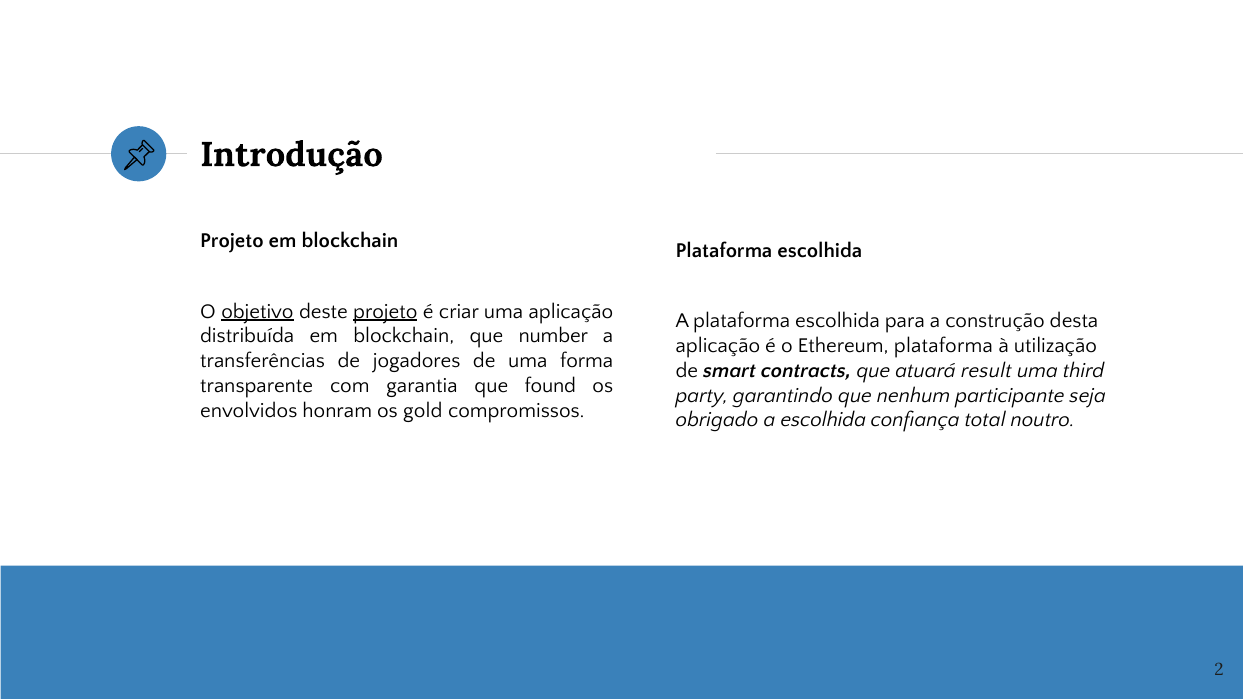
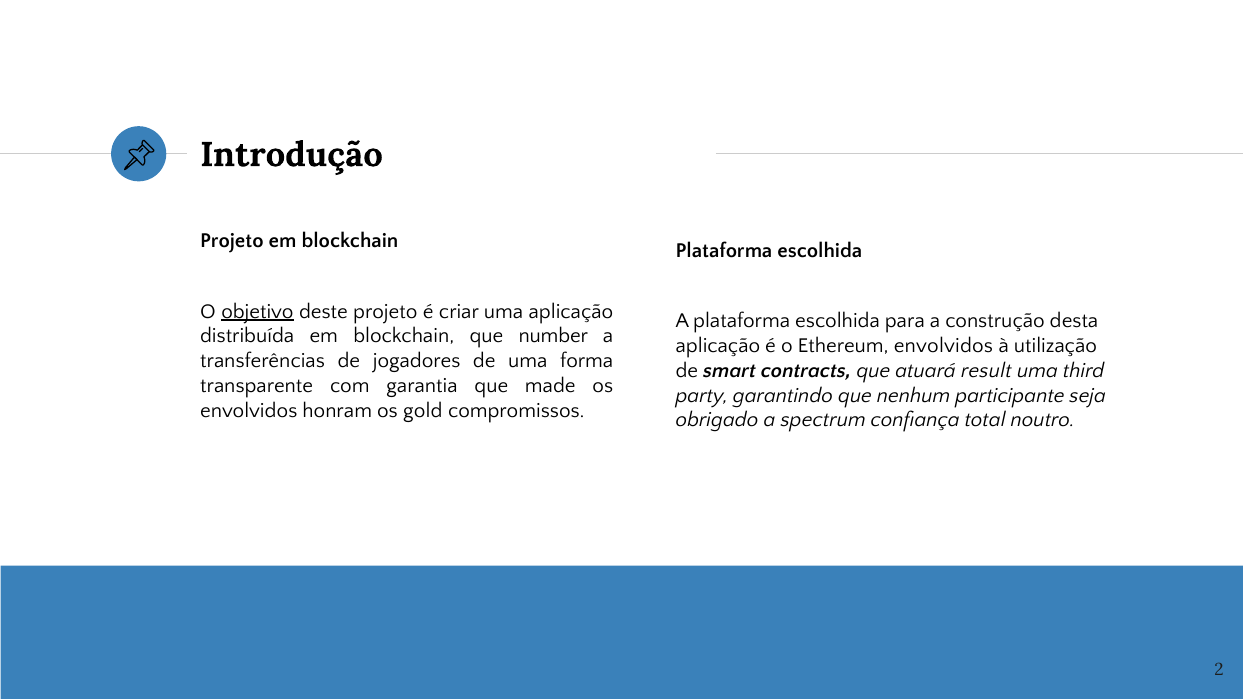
projeto underline: present -> none (385, 311)
Ethereum plataforma: plataforma -> envolvidos (943, 346)
found: found -> made (550, 386)
a escolhida: escolhida -> spectrum (823, 420)
